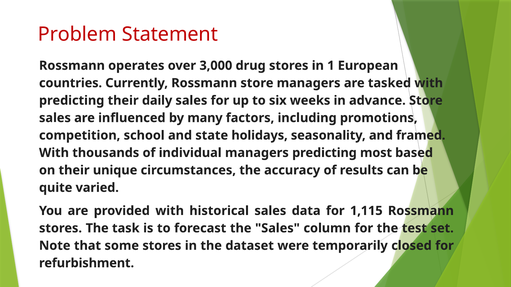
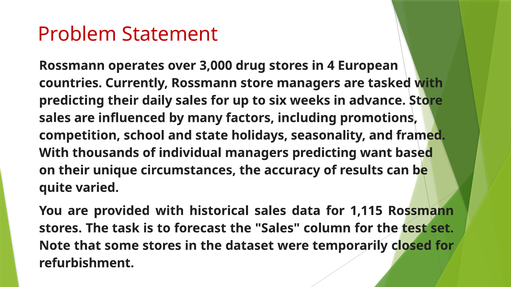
1: 1 -> 4 (331, 66)
most: most -> want (376, 153)
